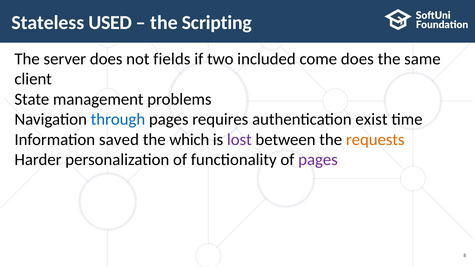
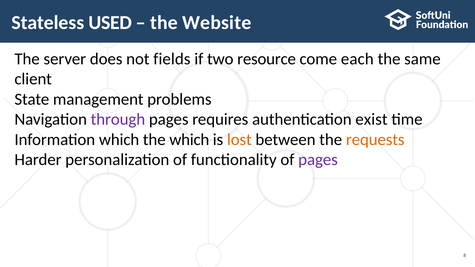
Scripting: Scripting -> Website (217, 23)
included: included -> resource (267, 59)
come does: does -> each (357, 59)
through colour: blue -> purple (118, 119)
Information saved: saved -> which (119, 140)
lost colour: purple -> orange (239, 140)
